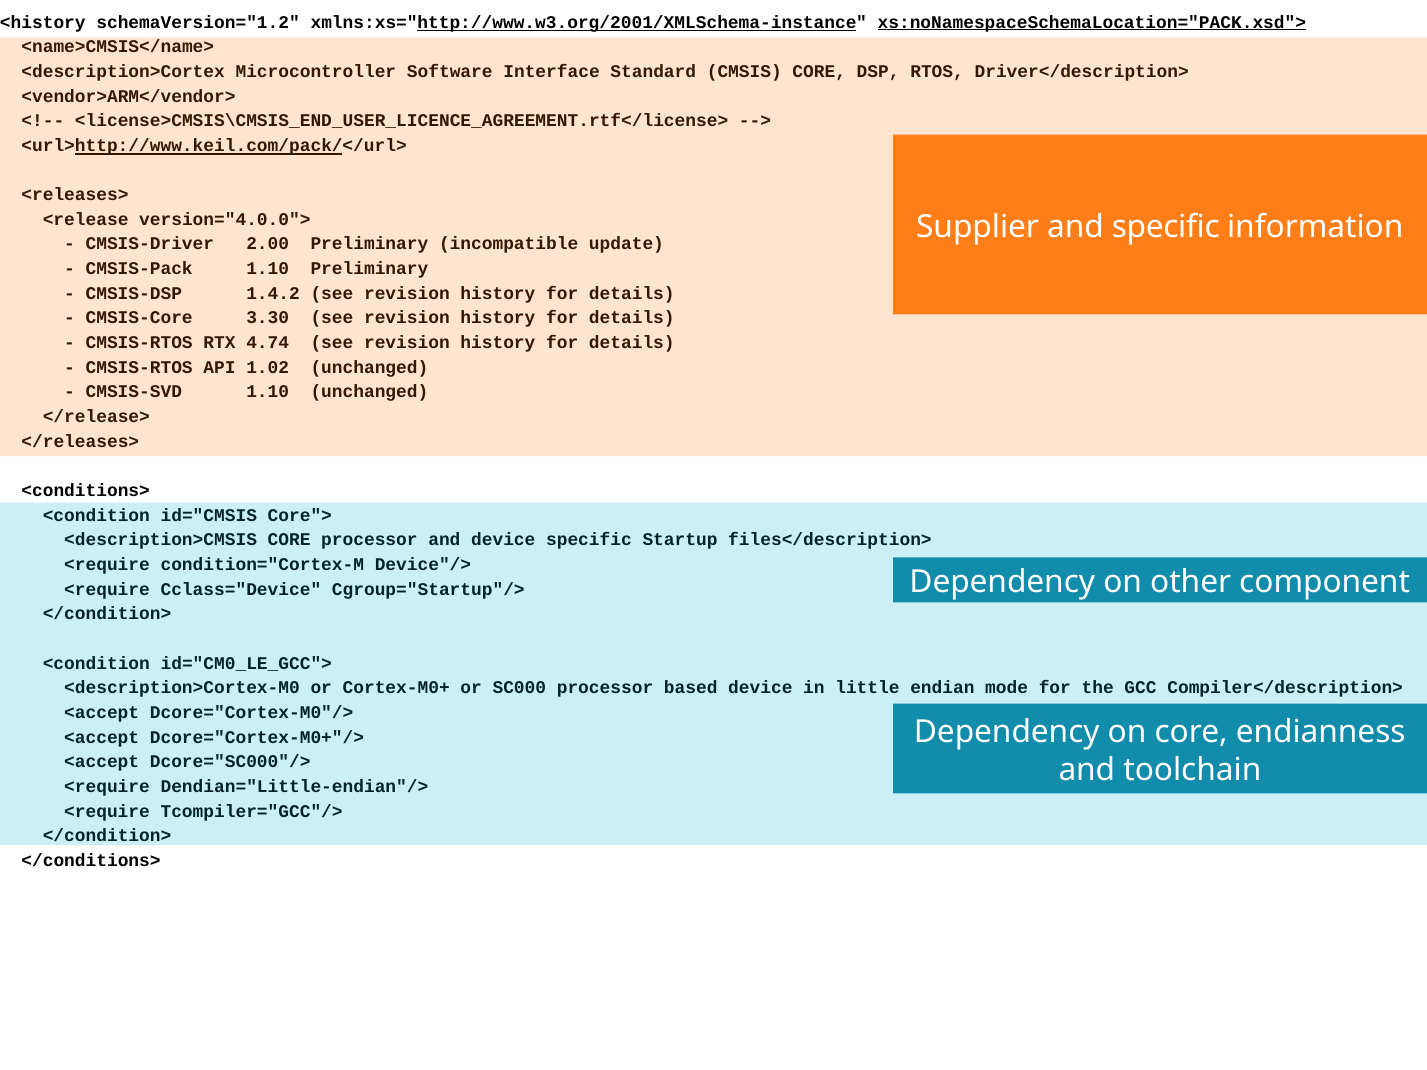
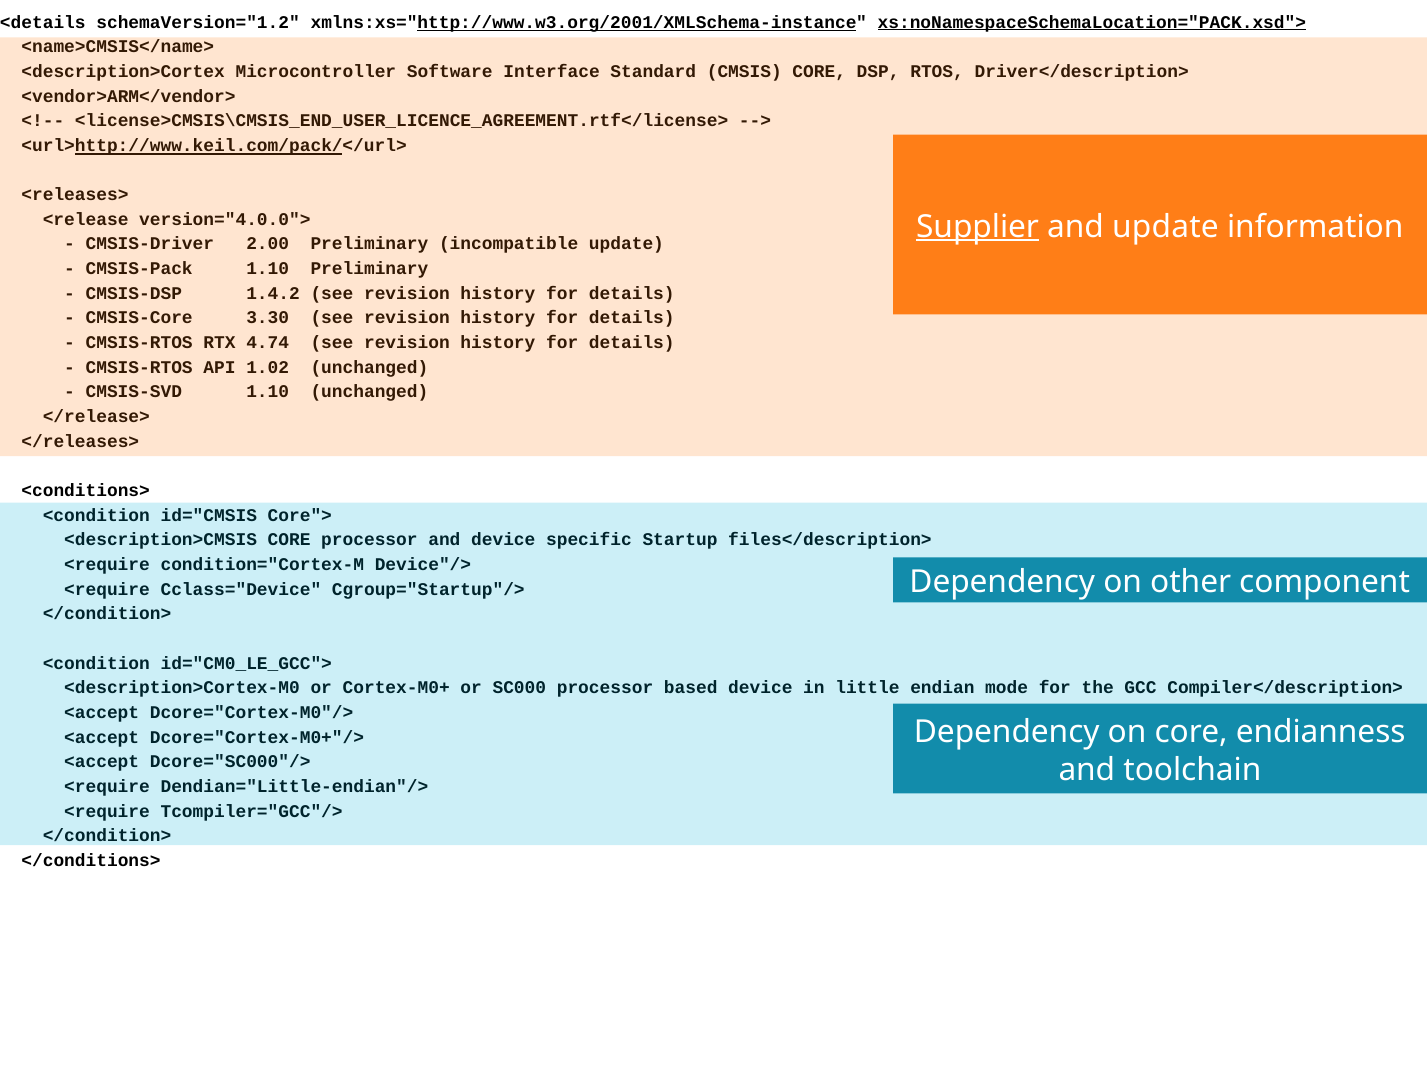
<history: <history -> <details (43, 22)
Supplier underline: none -> present (978, 227)
and specific: specific -> update (1165, 227)
